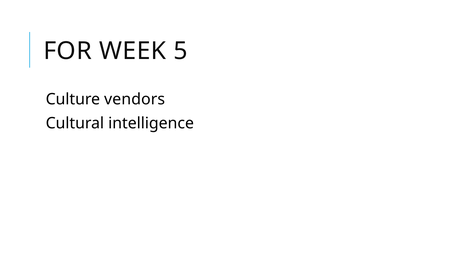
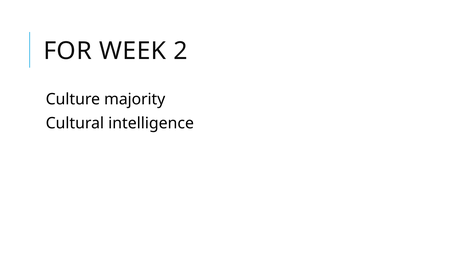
5: 5 -> 2 (181, 51)
vendors: vendors -> majority (135, 99)
